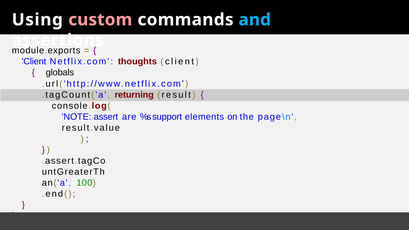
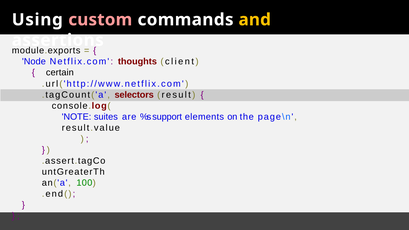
and colour: light blue -> yellow (255, 20)
Client: Client -> Node (34, 62)
globals: globals -> certain (60, 73)
returning: returning -> selectors (134, 95)
assert: assert -> suites (106, 117)
